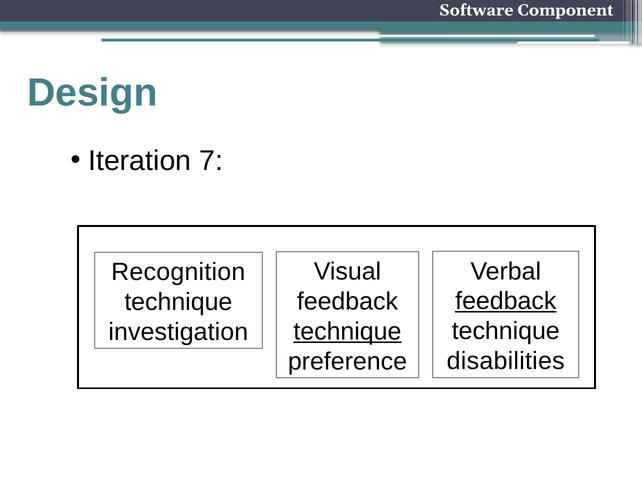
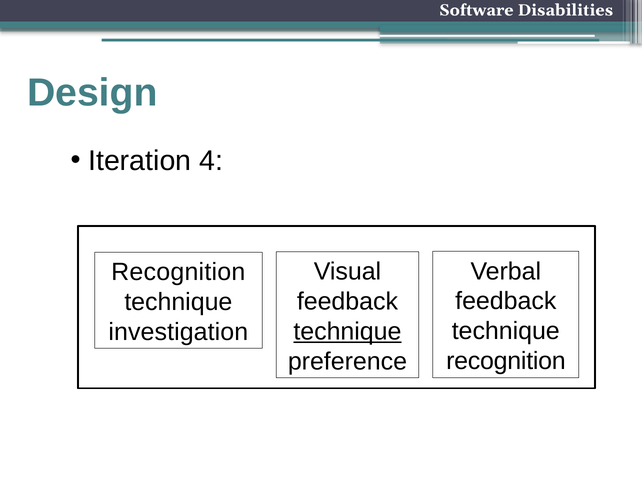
Component: Component -> Disabilities (565, 10)
7: 7 -> 4 (211, 161)
feedback underline: present -> none (506, 302)
disabilities: disabilities -> recognition (506, 362)
